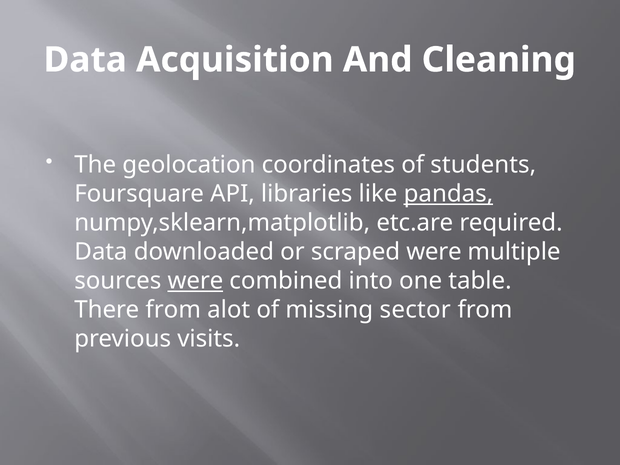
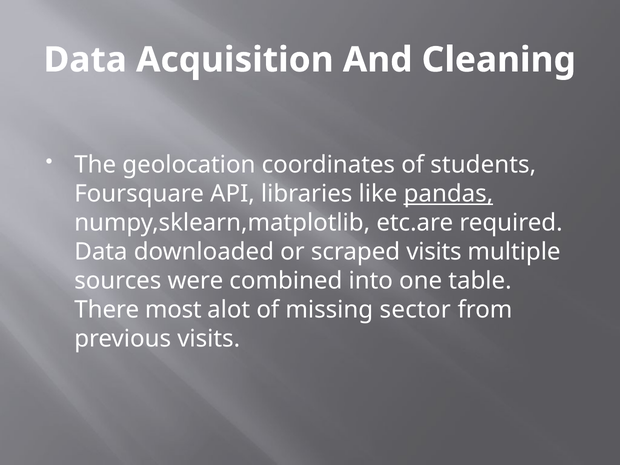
scraped were: were -> visits (434, 252)
were underline: present -> none (195, 281)
There from: from -> most (173, 310)
